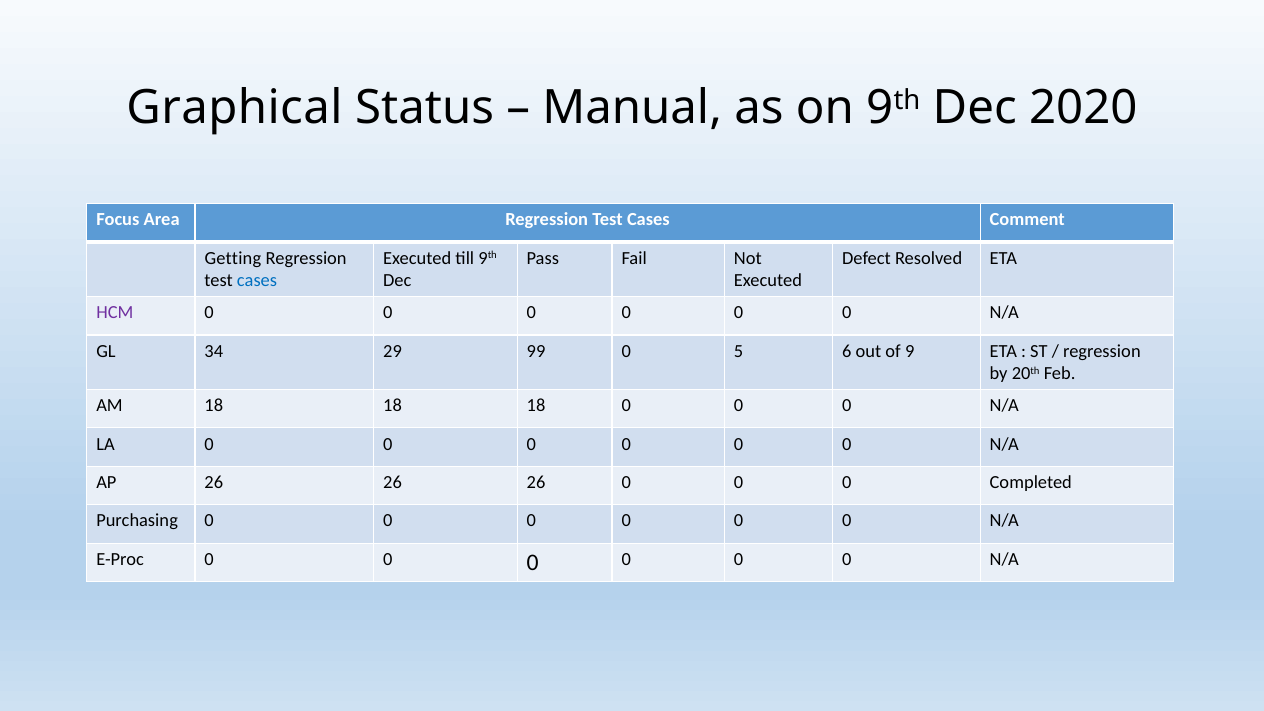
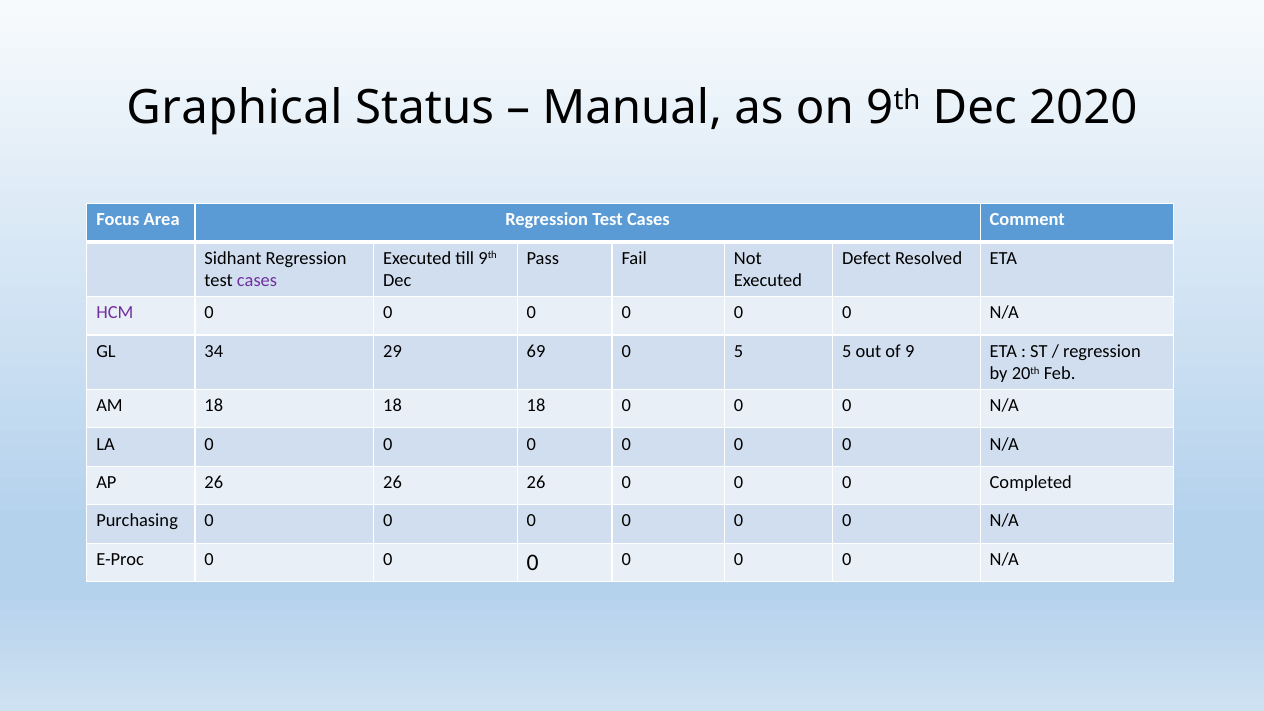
Getting: Getting -> Sidhant (233, 258)
cases colour: blue -> purple (257, 281)
99: 99 -> 69 (536, 351)
5 6: 6 -> 5 (847, 351)
